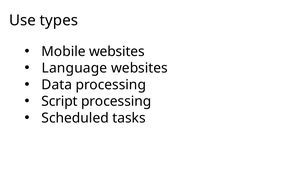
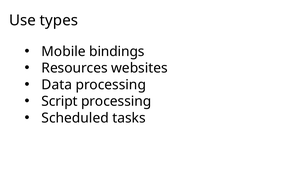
Mobile websites: websites -> bindings (117, 51)
Language: Language -> Resources (75, 68)
